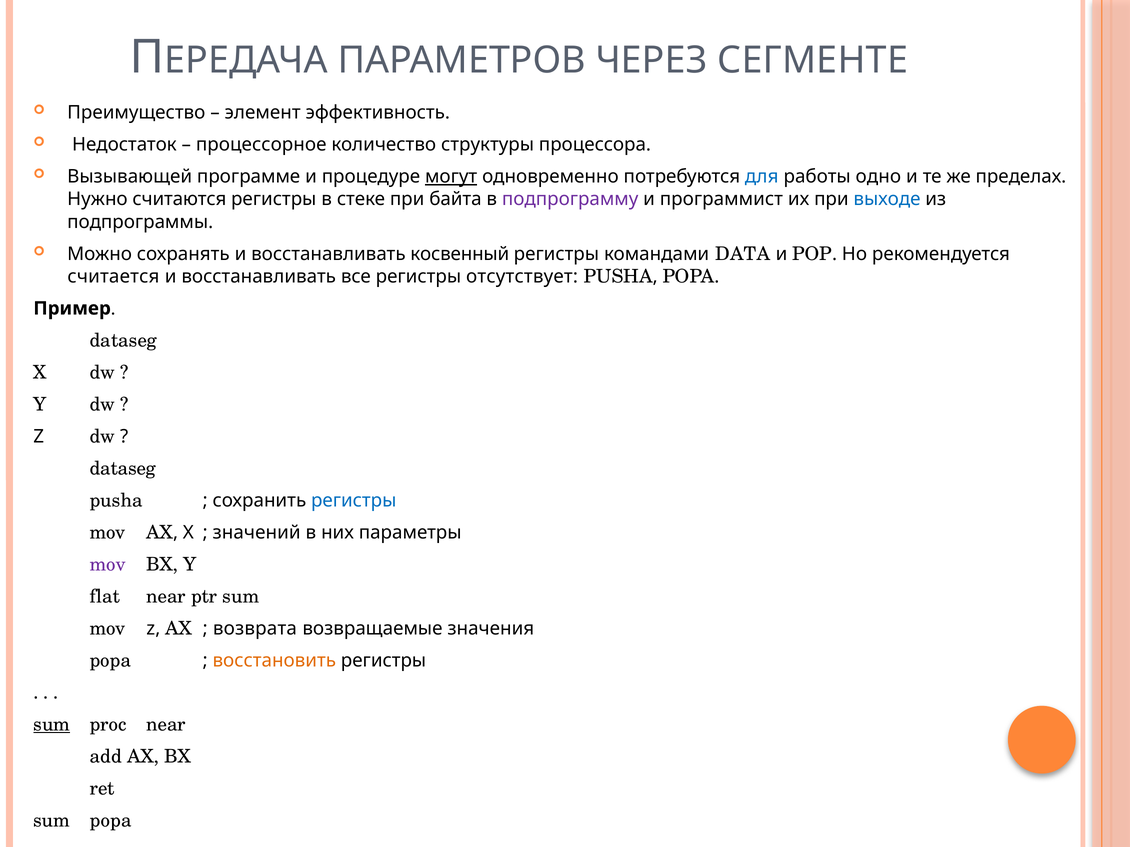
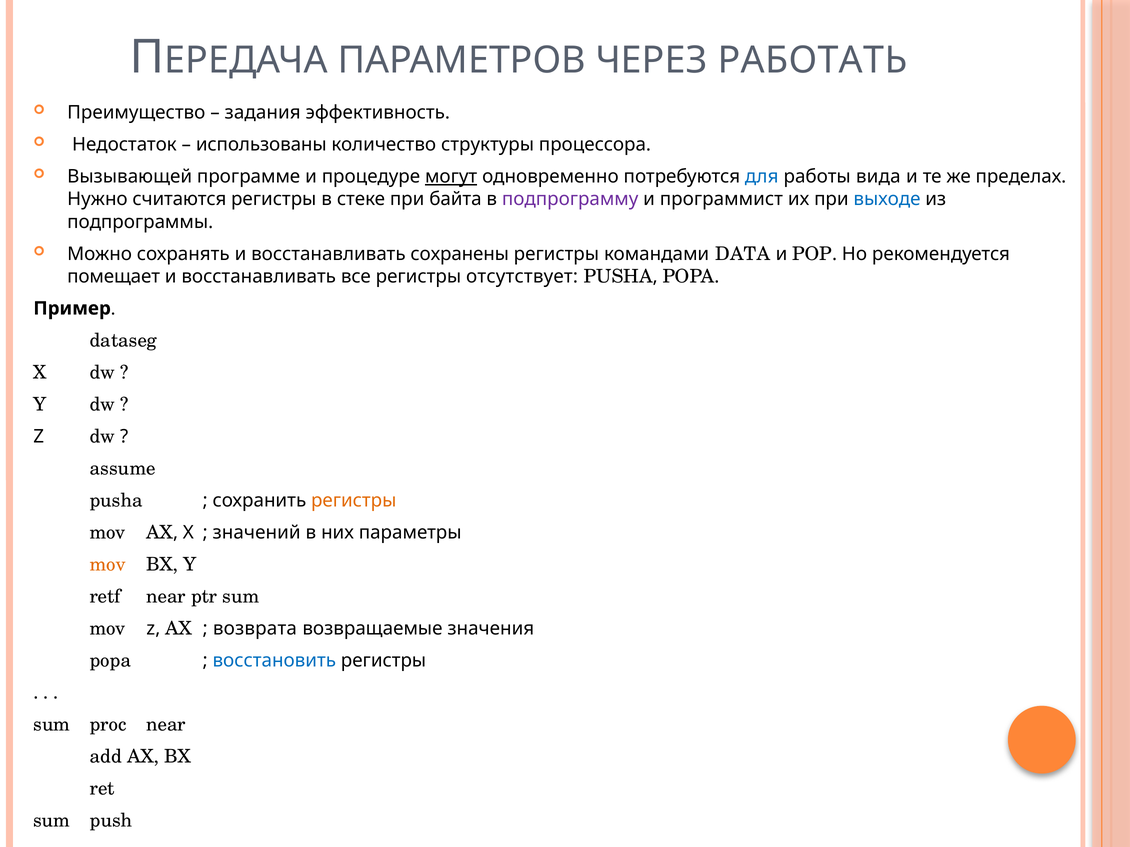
СЕГМЕНТЕ: СЕГМЕНТЕ -> РАБОТАТЬ (812, 60)
элемент: элемент -> задания (263, 113)
процессорное: процессорное -> использованы (261, 145)
одно: одно -> вида (878, 177)
косвенный: косвенный -> сохранены (460, 254)
считается: считается -> помещает (114, 277)
dataseg: dataseg -> assume (123, 469)
регистры colour: blue -> orange (354, 501)
mov colour: purple -> orange (108, 565)
flat: flat -> retf (105, 597)
восстановить colour: orange -> blue (274, 661)
sum underline: present -> none (52, 725)
sum popa: popa -> push (111, 821)
